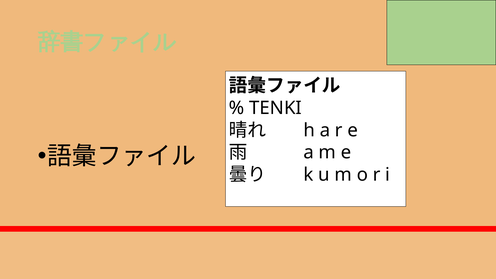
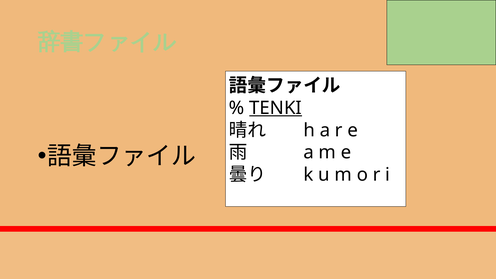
TENKI underline: none -> present (276, 108)
